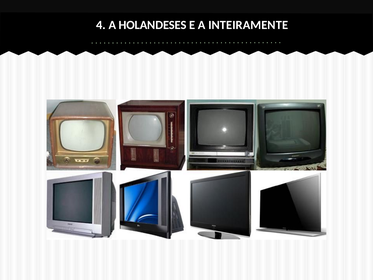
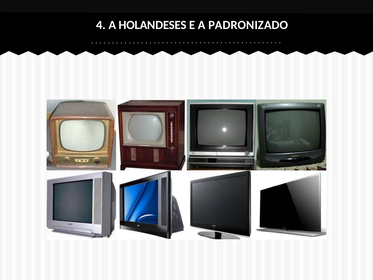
INTEIRAMENTE: INTEIRAMENTE -> PADRONIZADO (248, 25)
